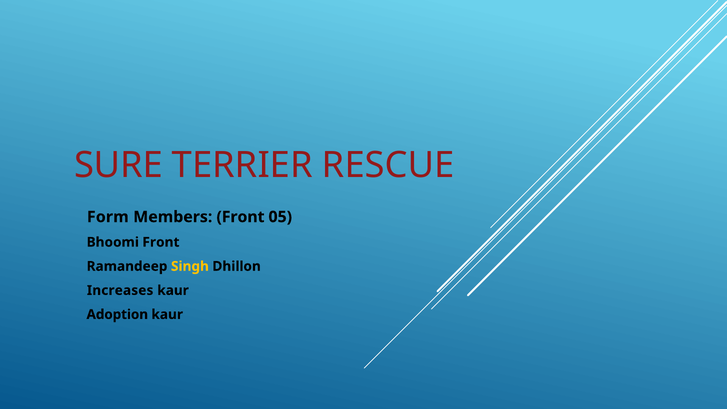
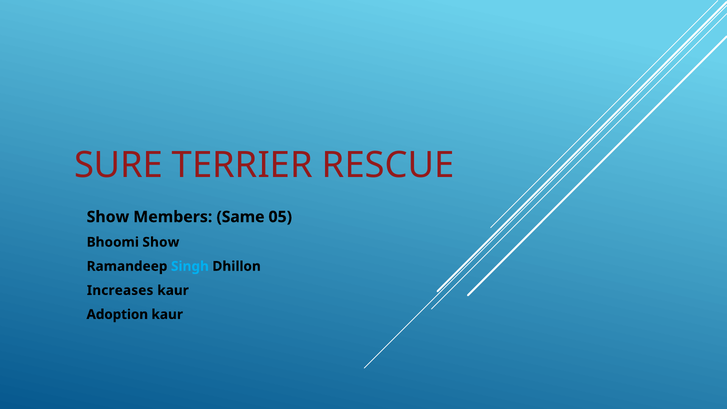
Form: Form -> Show (108, 217)
Members Front: Front -> Same (241, 217)
Bhoomi Front: Front -> Show (161, 242)
Singh colour: yellow -> light blue (190, 266)
